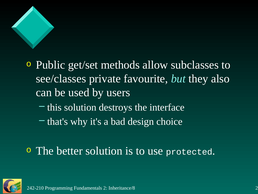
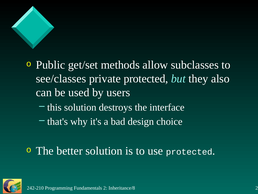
private favourite: favourite -> protected (146, 79)
